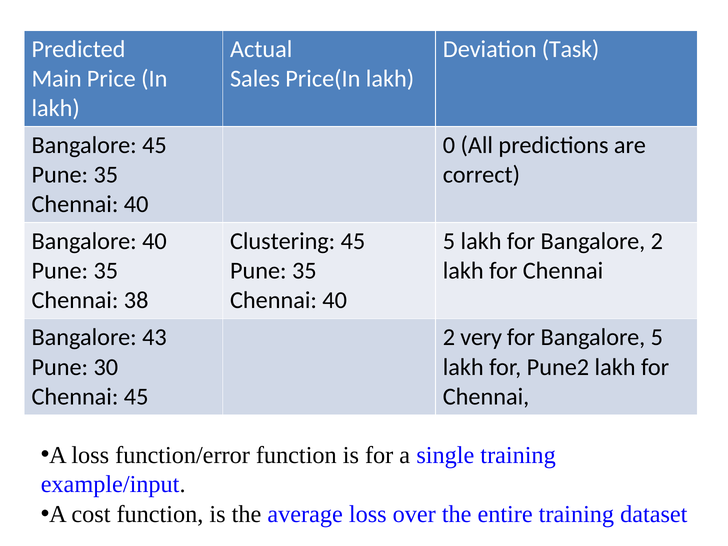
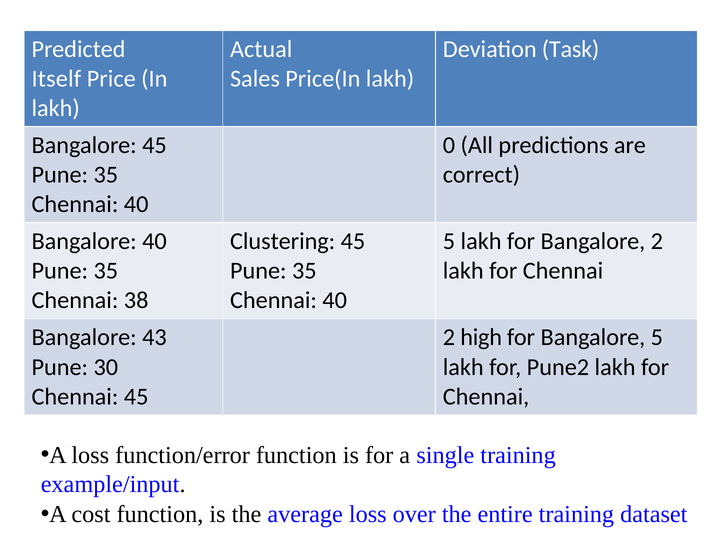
Main: Main -> Itself (56, 79)
very: very -> high (481, 337)
